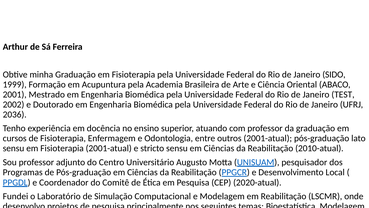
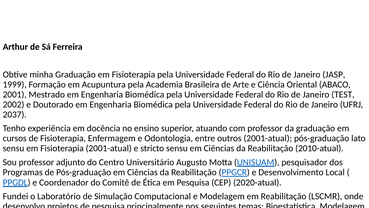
SIDO: SIDO -> JASP (334, 74)
2036: 2036 -> 2037 (15, 114)
